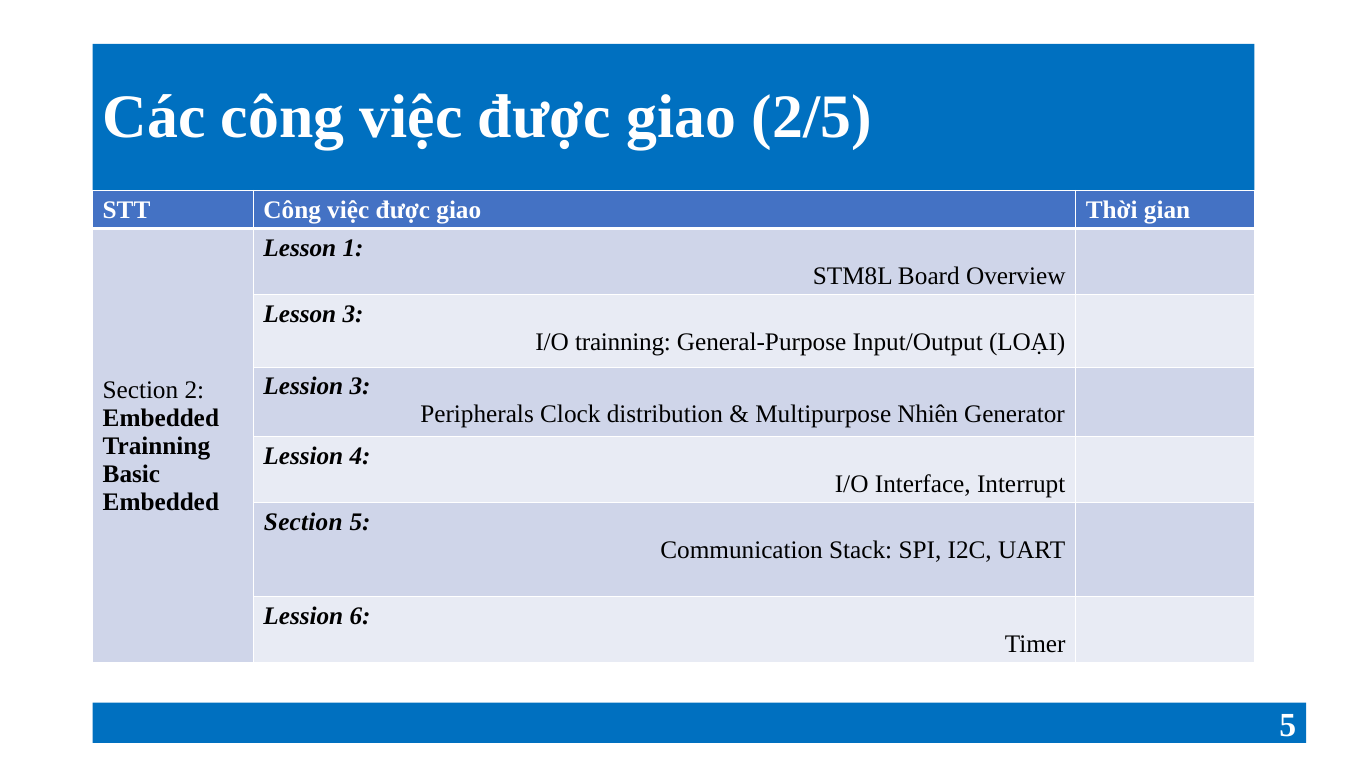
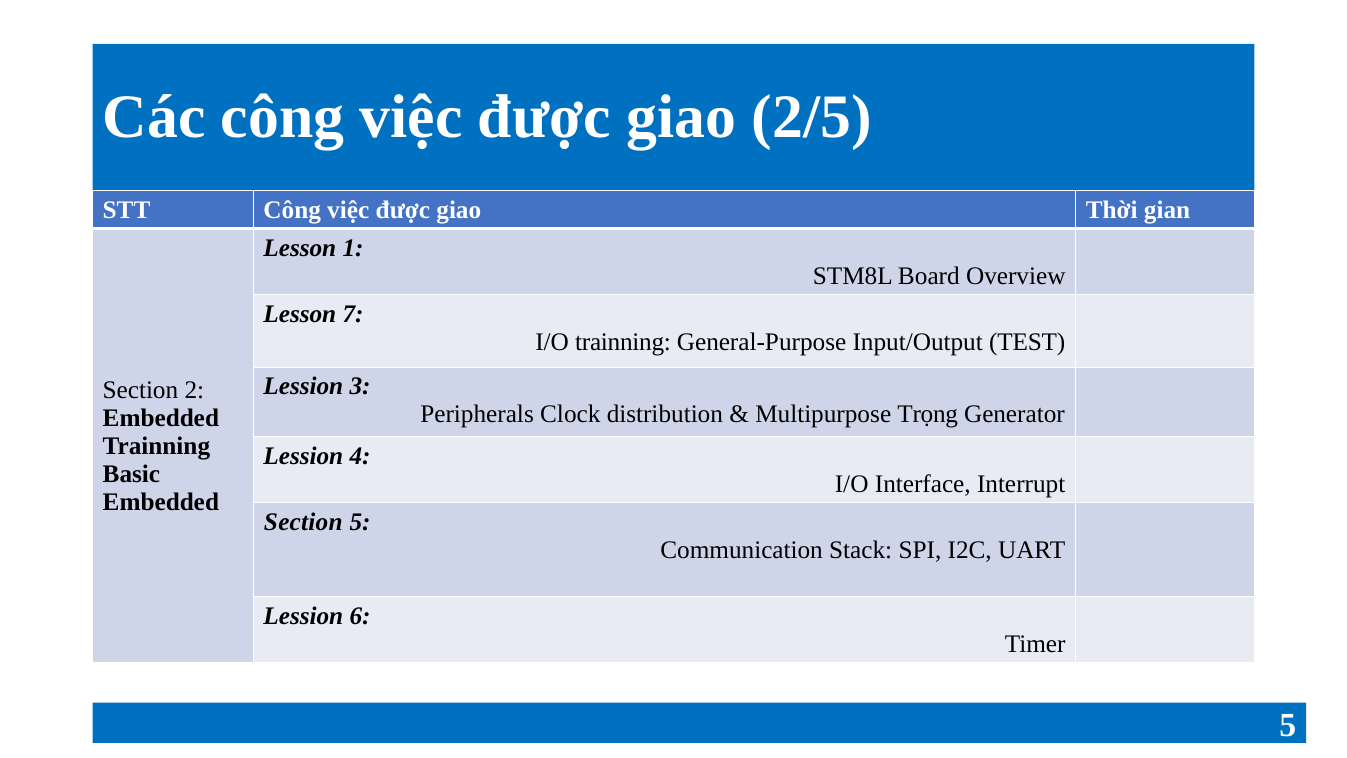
Lesson 3: 3 -> 7 (353, 314)
LOẠI: LOẠI -> TEST (1027, 342)
Nhiên: Nhiên -> Trọng (928, 414)
